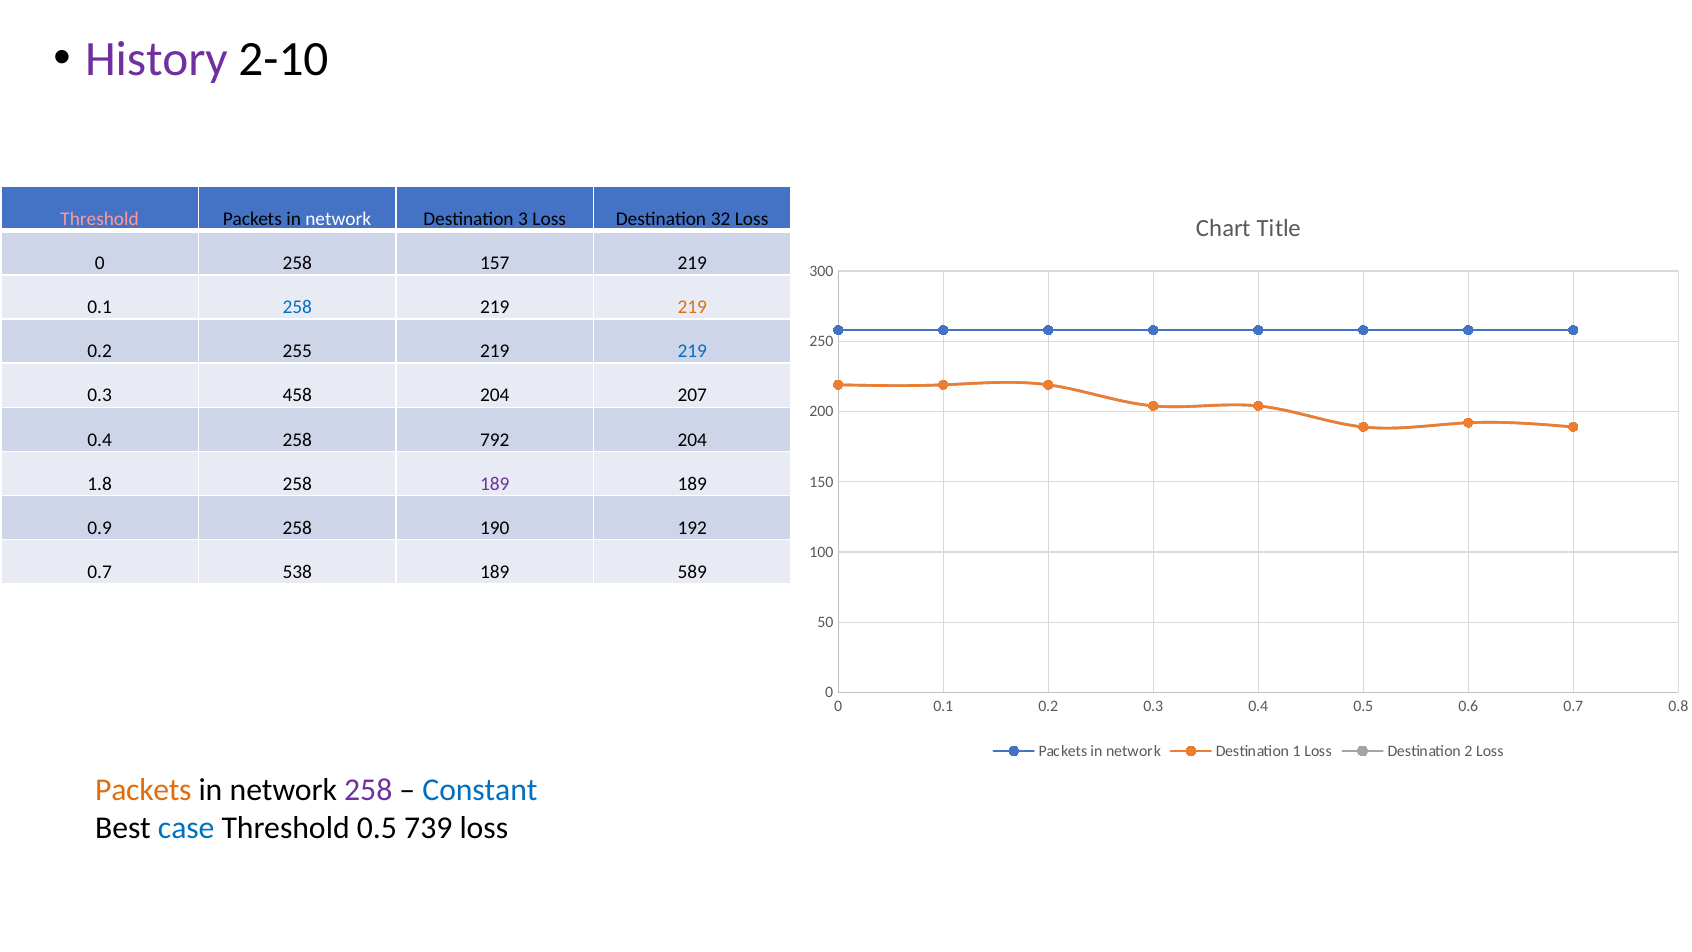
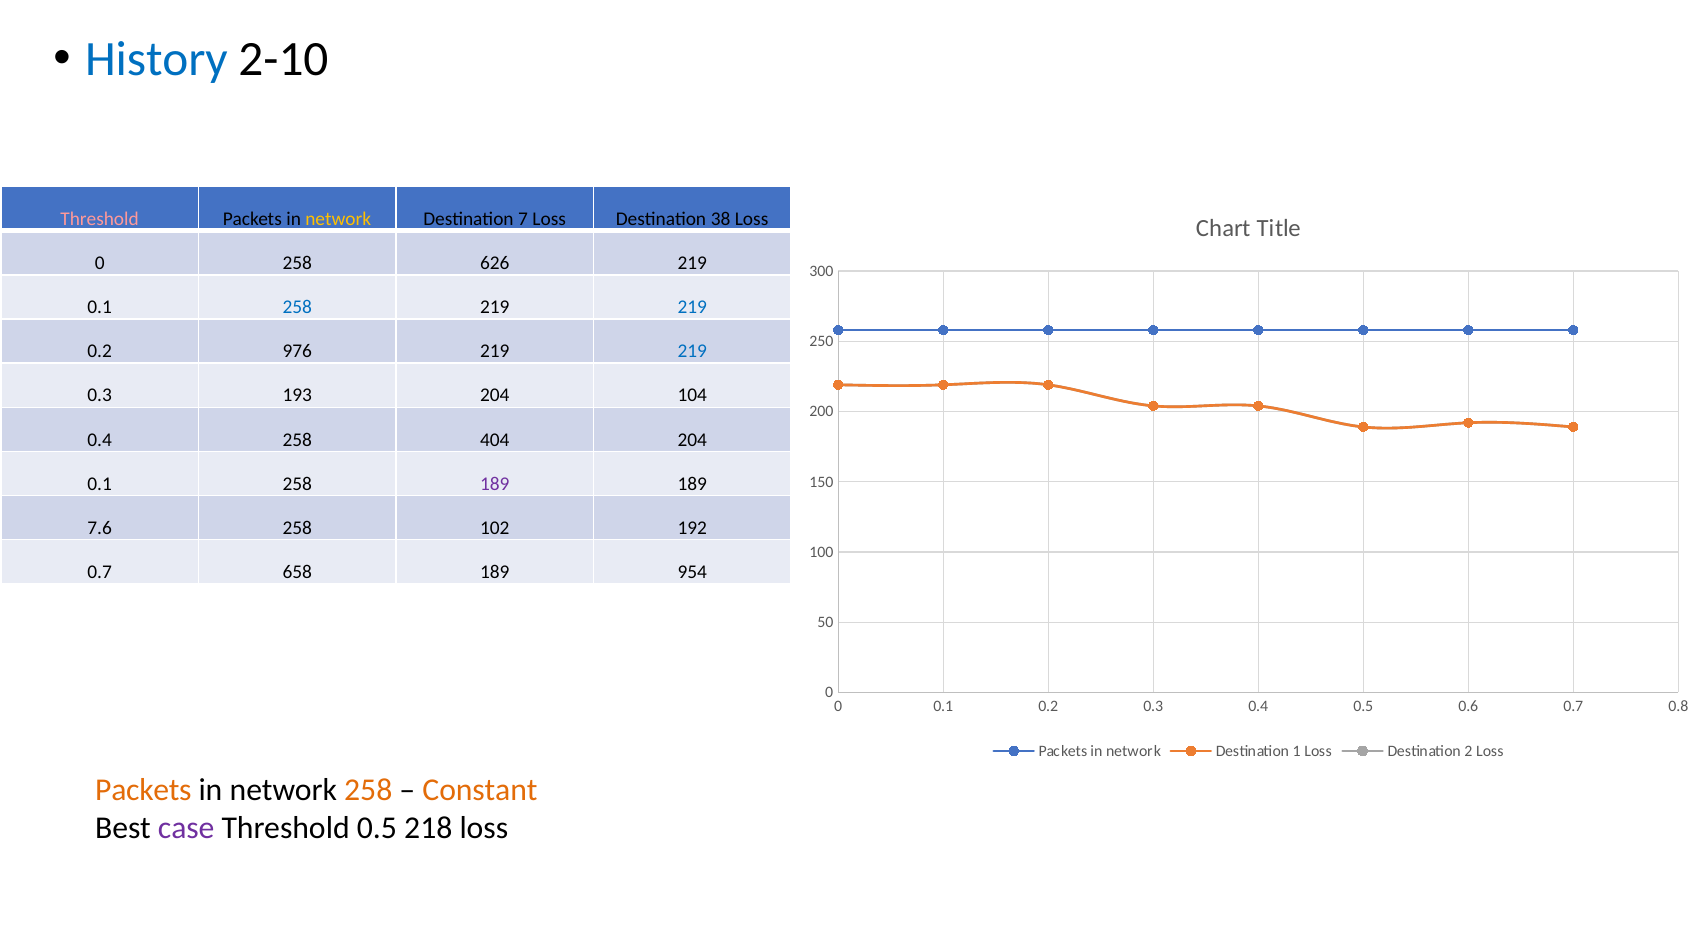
History colour: purple -> blue (156, 59)
network colour: white -> yellow (338, 219)
3: 3 -> 7 (523, 219)
32: 32 -> 38 (721, 219)
157: 157 -> 626 (495, 263)
219 colour: orange -> blue (692, 307)
255: 255 -> 976 (297, 351)
458: 458 -> 193 (297, 395)
207: 207 -> 104 (692, 395)
792: 792 -> 404 (495, 440)
1.8: 1.8 -> 0.1 (100, 484)
0.9: 0.9 -> 7.6 (100, 528)
190: 190 -> 102 (495, 528)
538: 538 -> 658 (297, 572)
589: 589 -> 954 (692, 572)
258 colour: purple -> orange (368, 789)
Constant colour: blue -> orange (480, 789)
case colour: blue -> purple (186, 828)
739: 739 -> 218 (428, 828)
